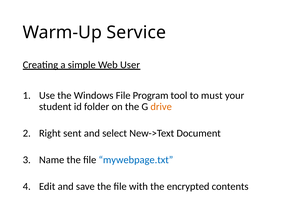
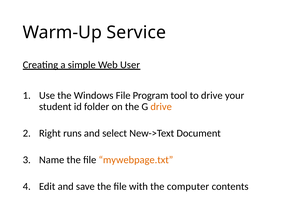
to must: must -> drive (212, 95)
sent: sent -> runs (72, 133)
mywebpage.txt colour: blue -> orange (136, 160)
encrypted: encrypted -> computer (188, 186)
